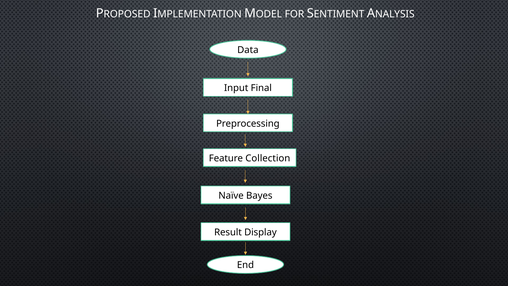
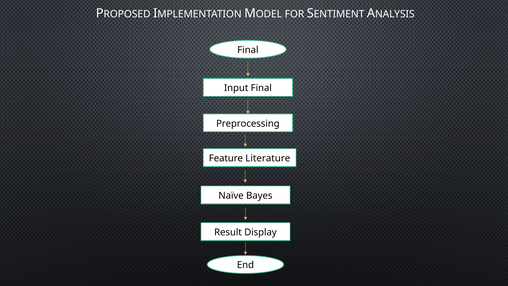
Data: Data -> Final (248, 50)
Collection: Collection -> Literature (268, 158)
